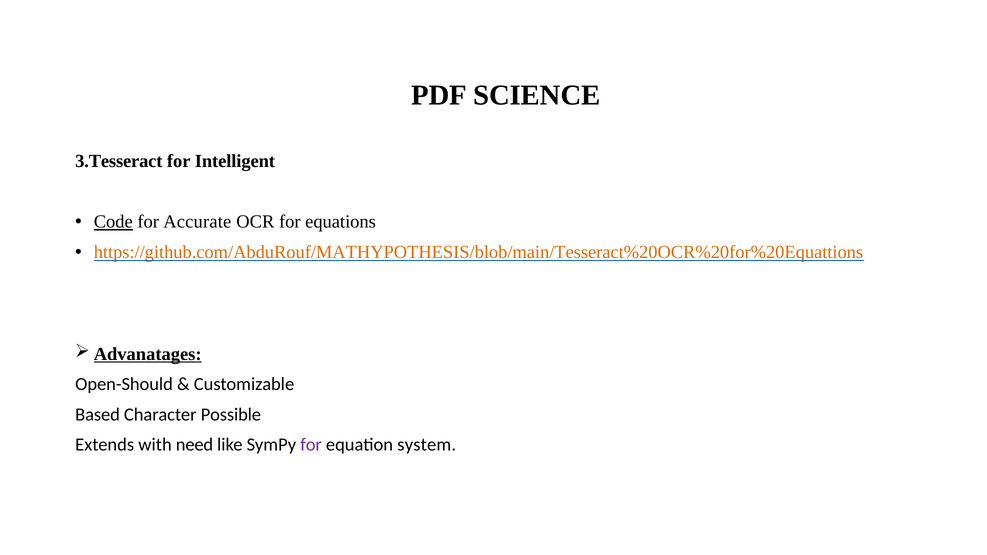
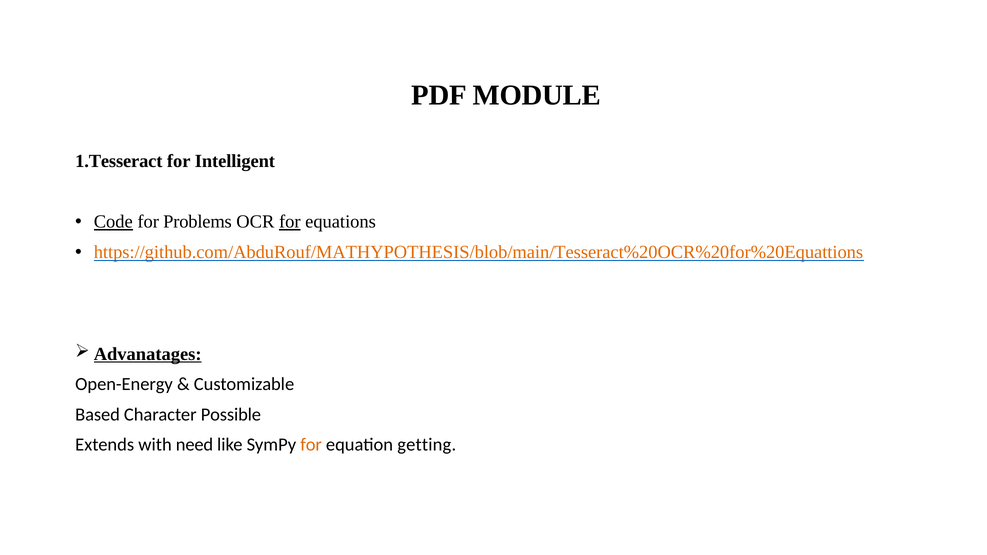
SCIENCE: SCIENCE -> MODULE (537, 95)
3.Tesseract: 3.Tesseract -> 1.Tesseract (119, 161)
Accurate: Accurate -> Problems (197, 222)
for underline: none -> present (290, 222)
Open-Should: Open-Should -> Open-Energy (124, 384)
for colour: purple -> orange (311, 445)
system: system -> getting (427, 445)
